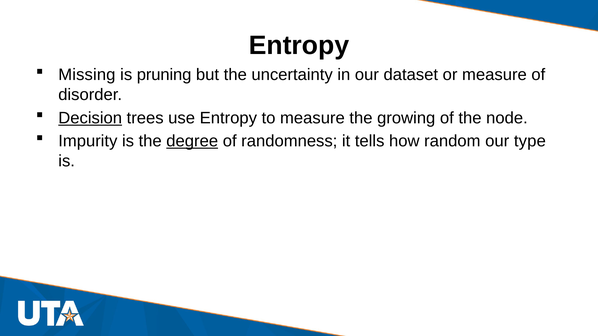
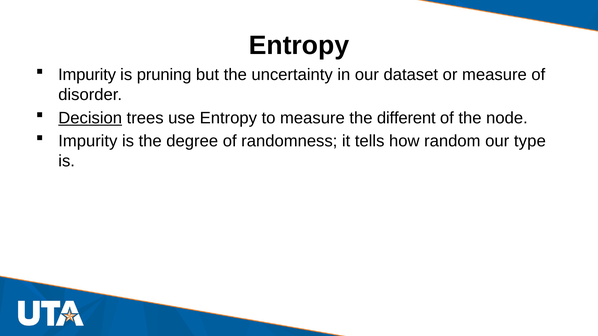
Missing: Missing -> Impurity (87, 75)
growing: growing -> different (406, 118)
degree underline: present -> none (192, 141)
